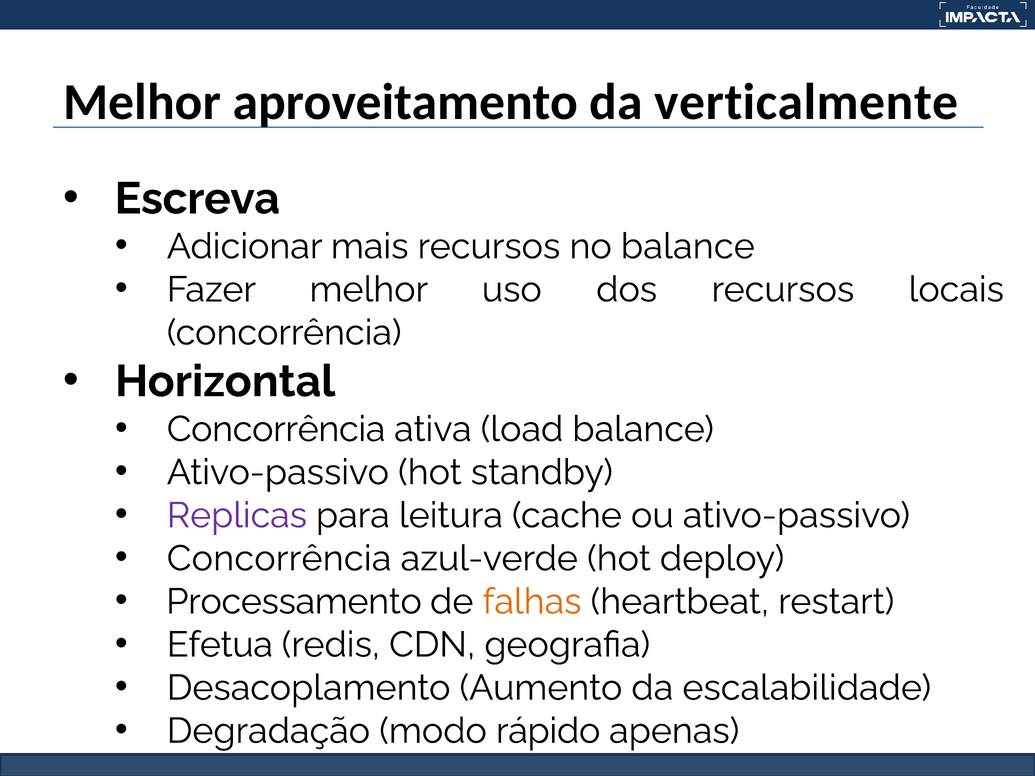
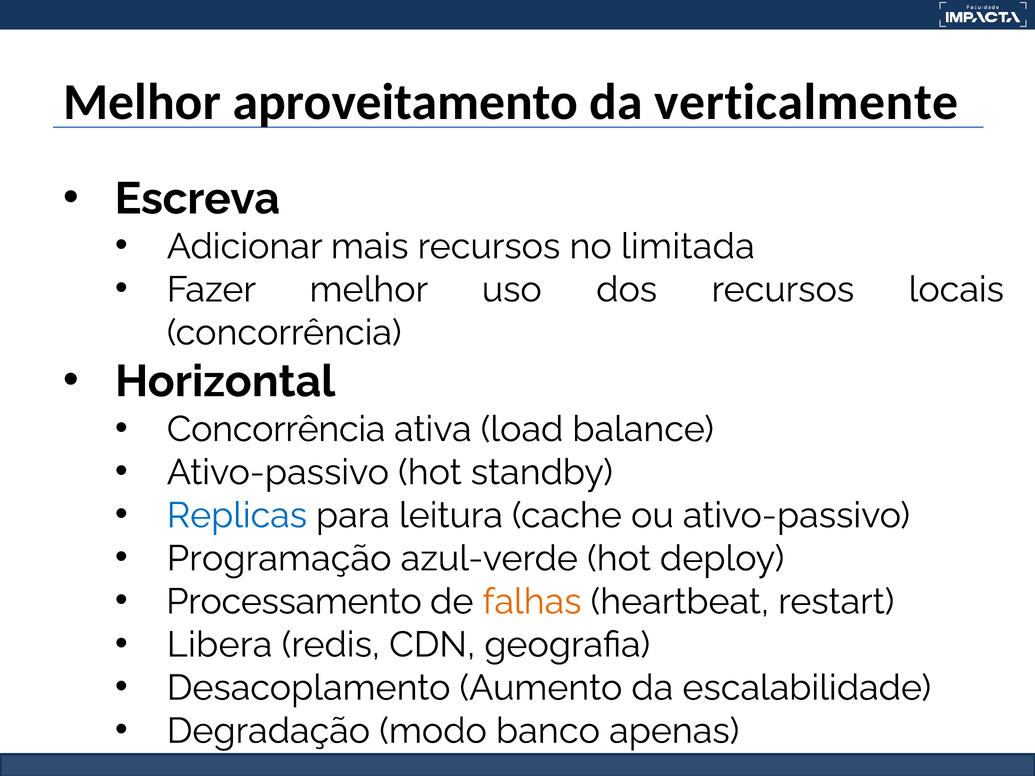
no balance: balance -> limitada (688, 247)
Replicas colour: purple -> blue (237, 516)
Concorrência: Concorrência -> Programação (279, 559)
Efetua: Efetua -> Libera (220, 645)
rápido: rápido -> banco (548, 731)
